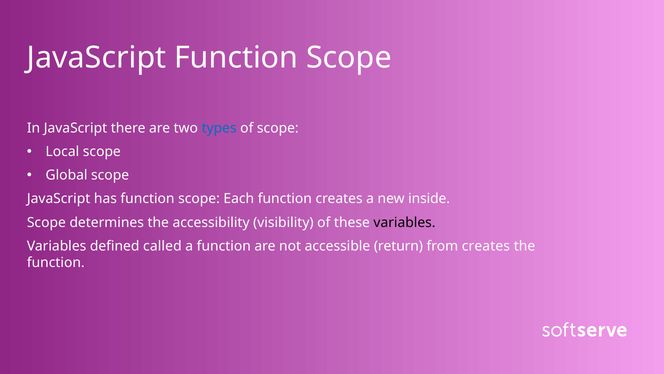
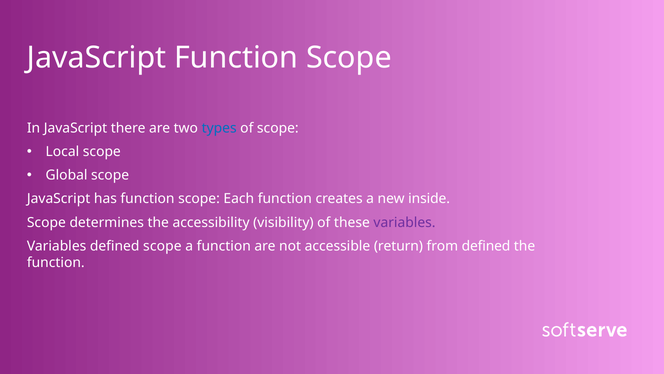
variables colour: black -> purple (405, 222)
defined called: called -> scope (162, 246)
from creates: creates -> defined (486, 246)
